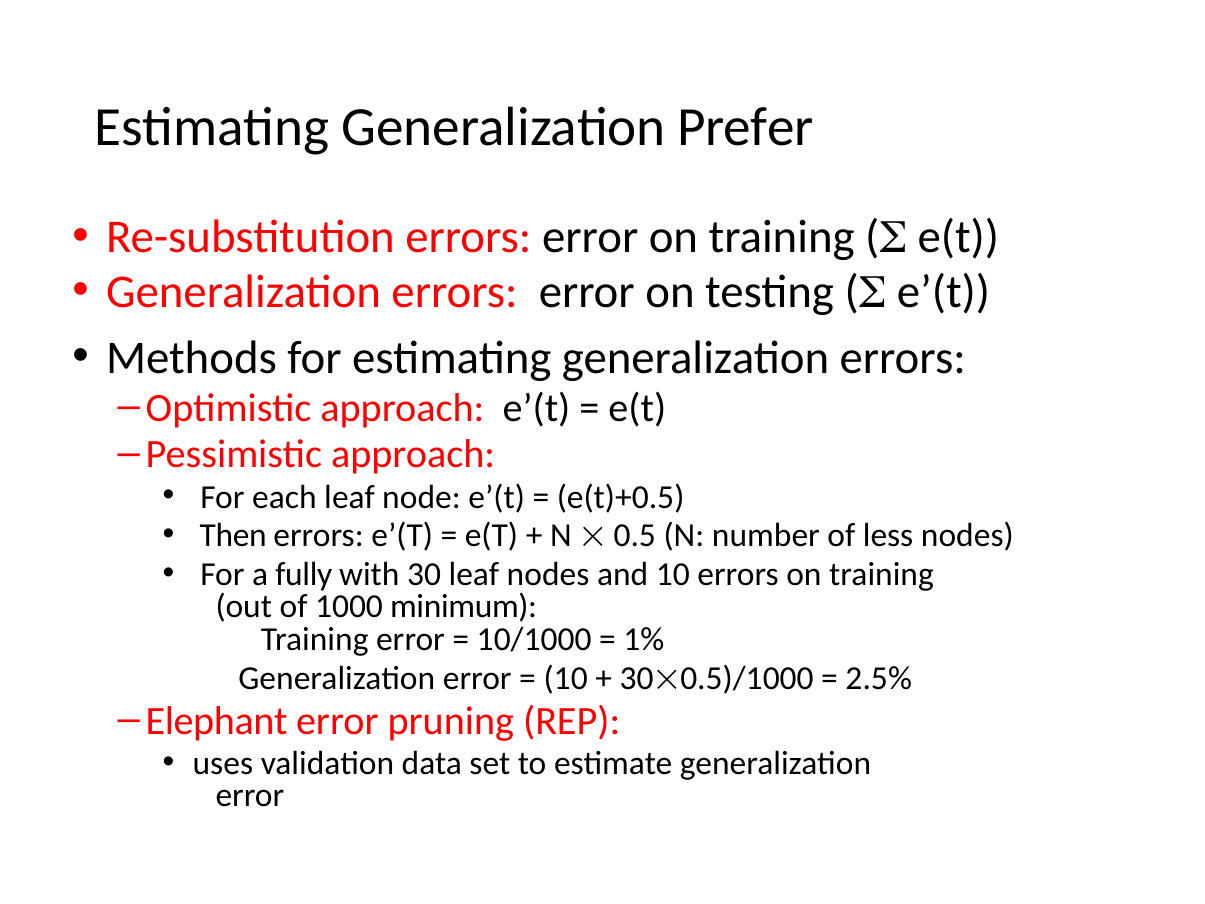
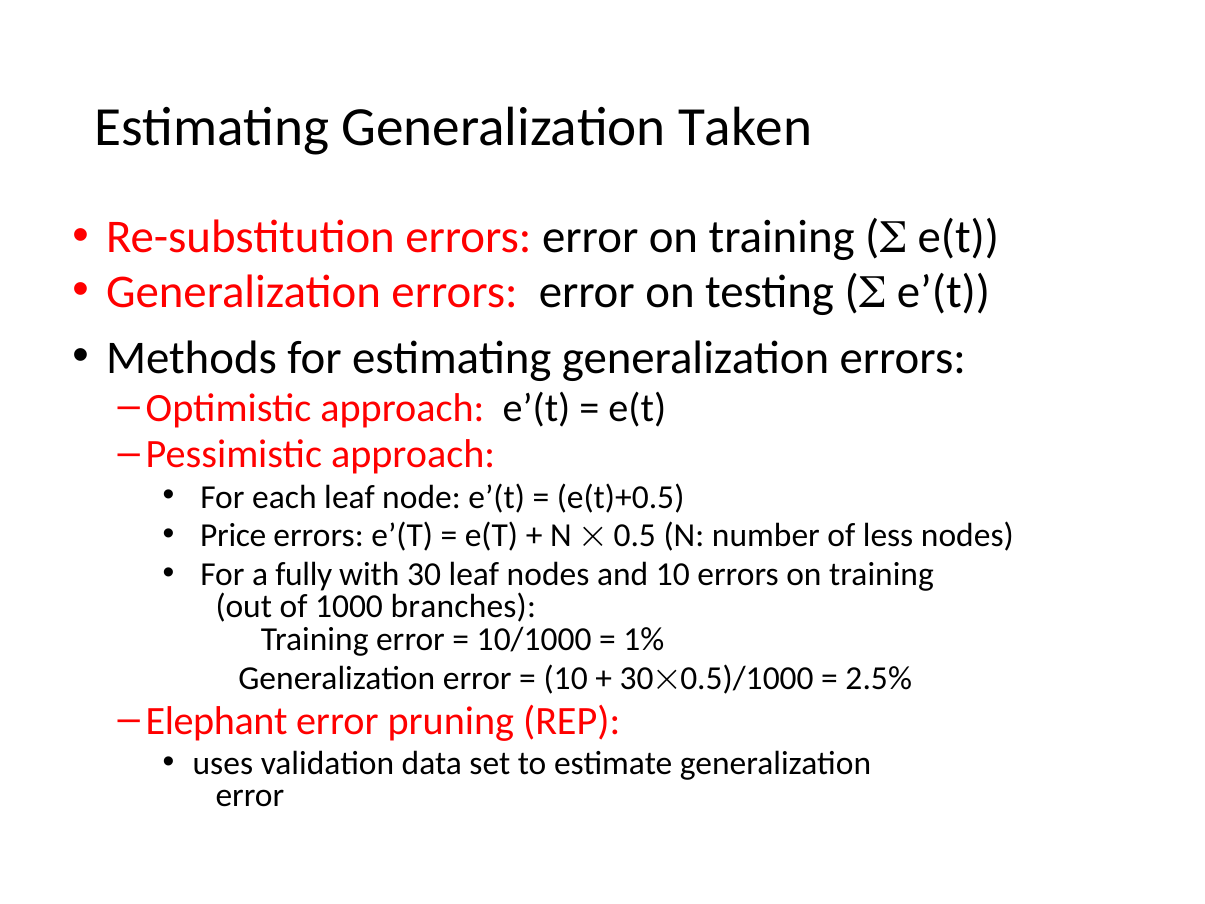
Prefer: Prefer -> Taken (745, 127)
Then: Then -> Price (233, 536)
minimum: minimum -> branches (463, 607)
